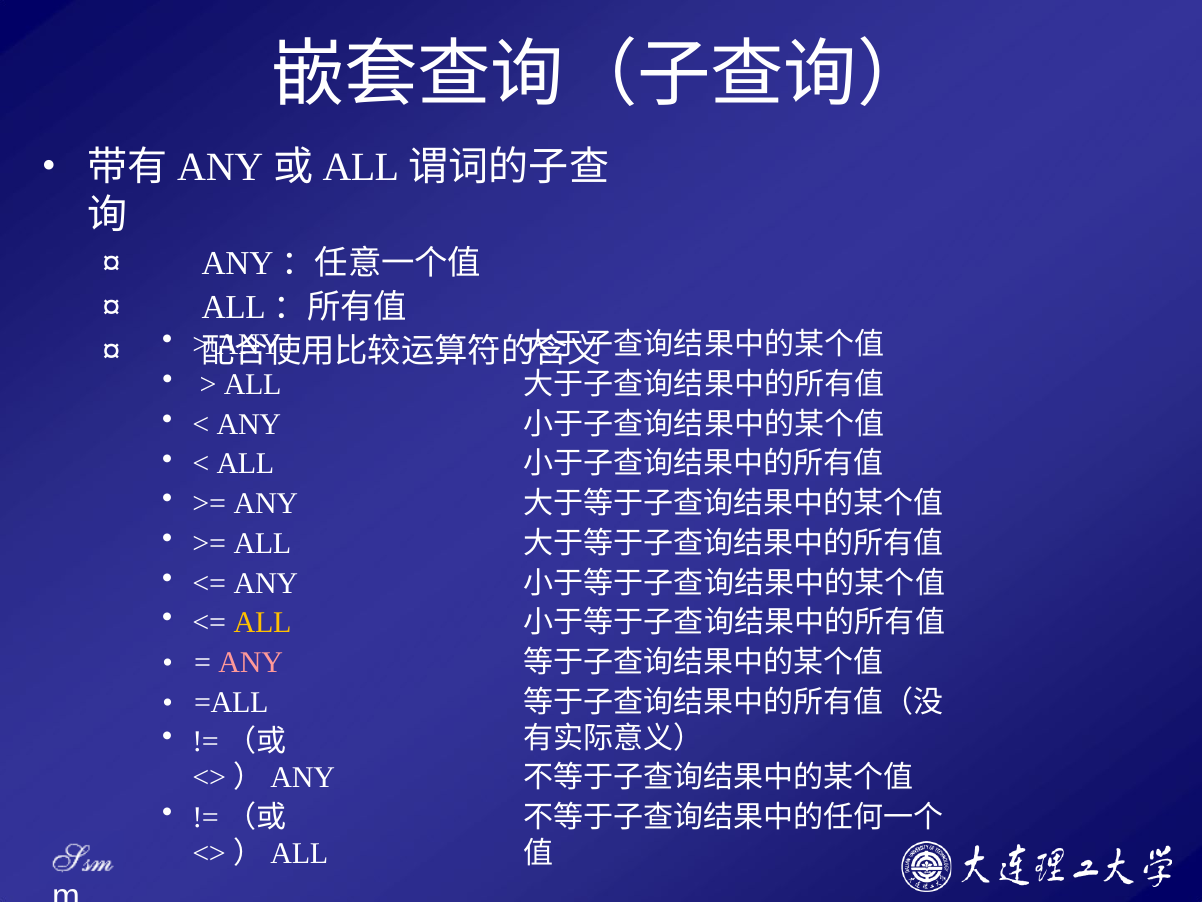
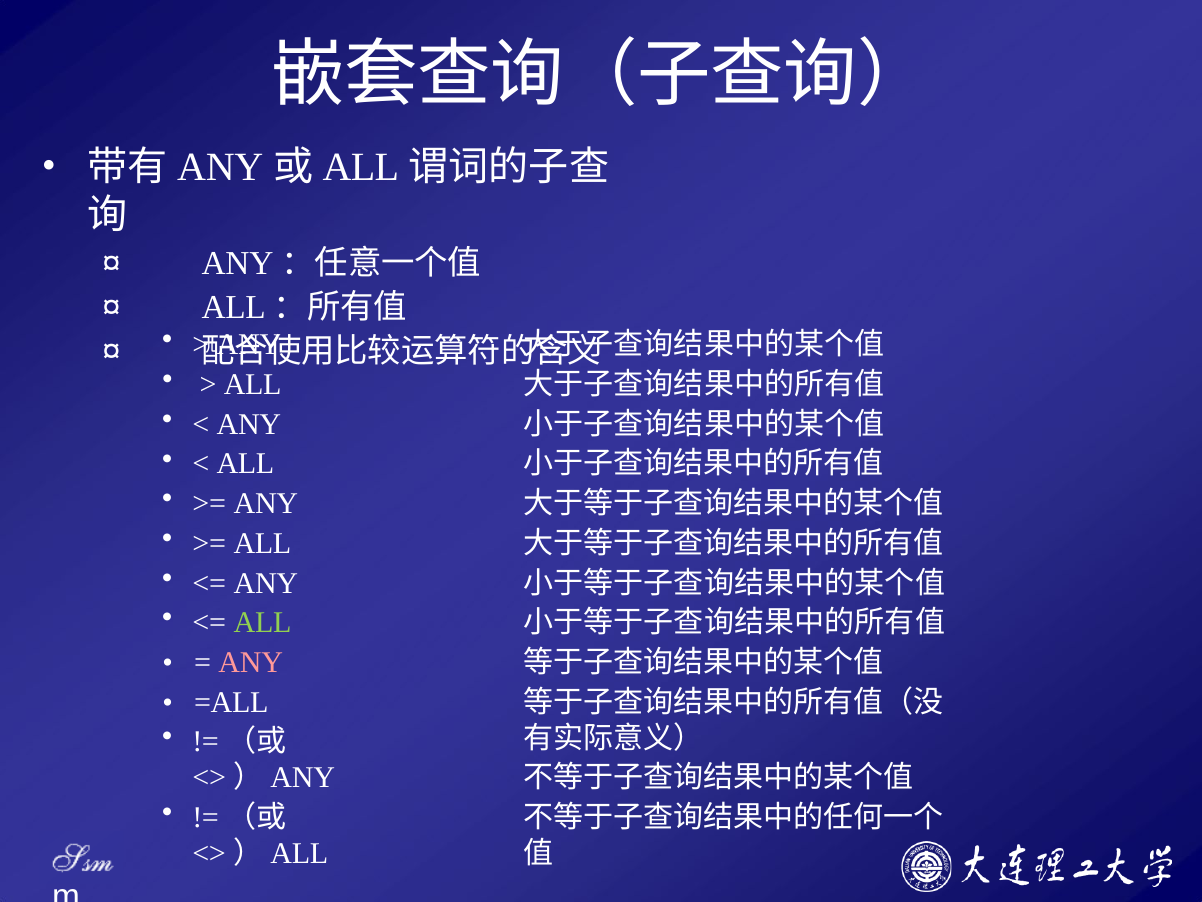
ALL colour: yellow -> light green (263, 623)
